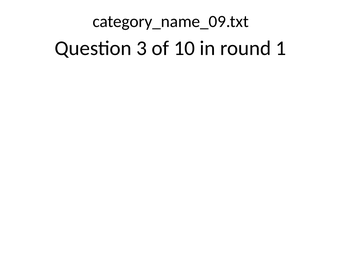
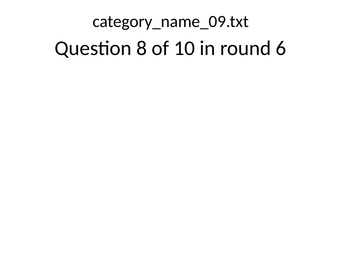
3: 3 -> 8 (142, 48)
1: 1 -> 6 (281, 48)
